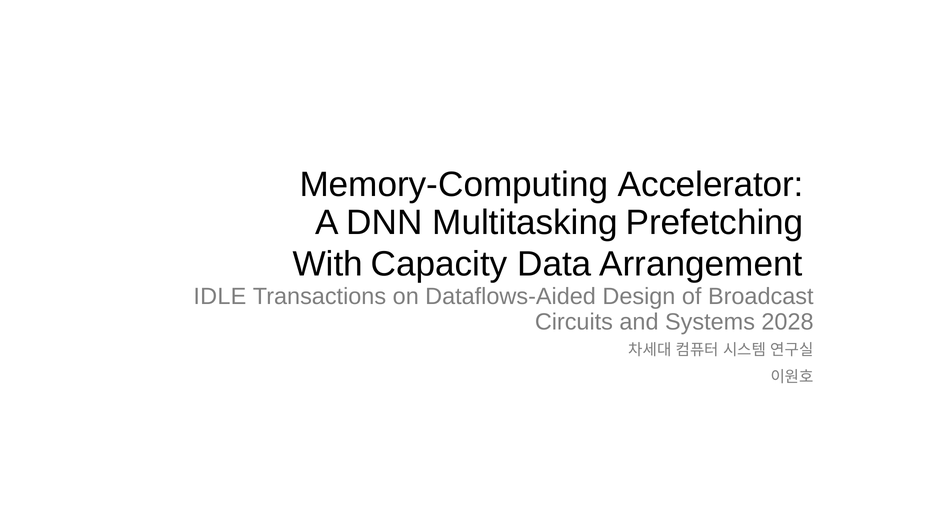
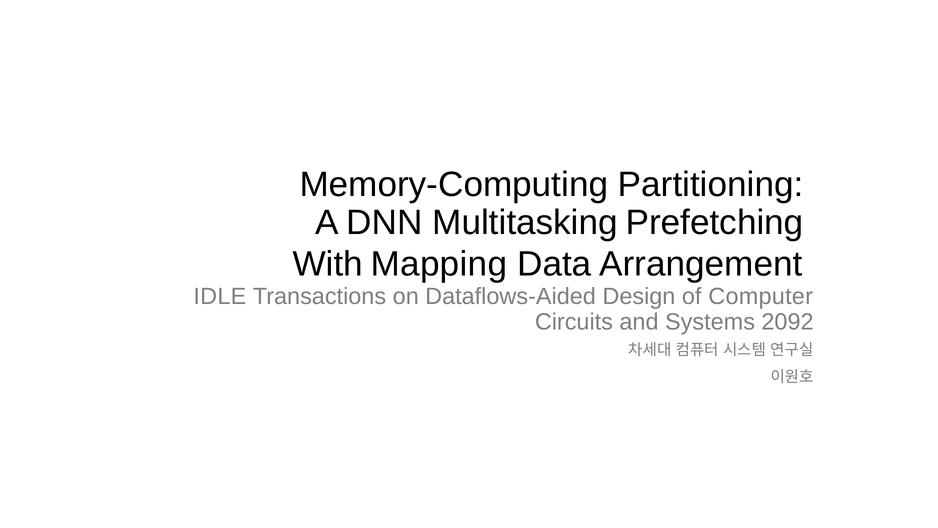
Accelerator: Accelerator -> Partitioning (711, 185)
Capacity: Capacity -> Mapping (439, 264)
Broadcast: Broadcast -> Computer (761, 297)
2028: 2028 -> 2092 (788, 322)
